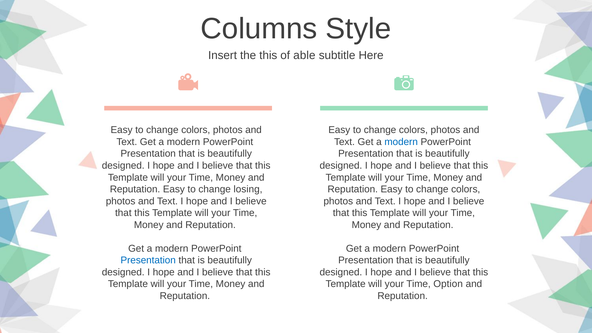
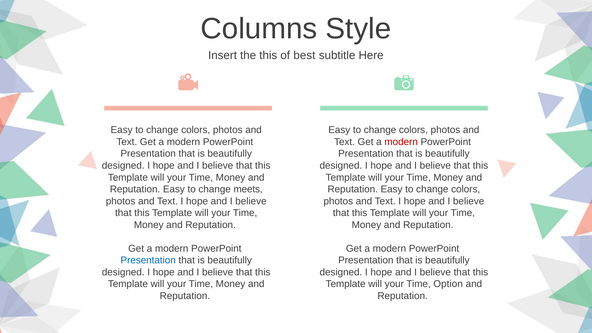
able: able -> best (304, 55)
modern colour: blue -> red (401, 142)
losing: losing -> meets (248, 189)
